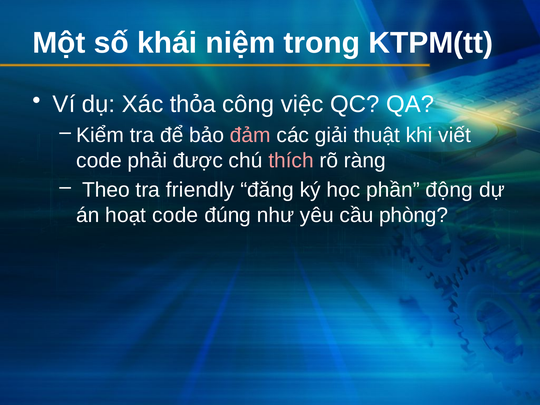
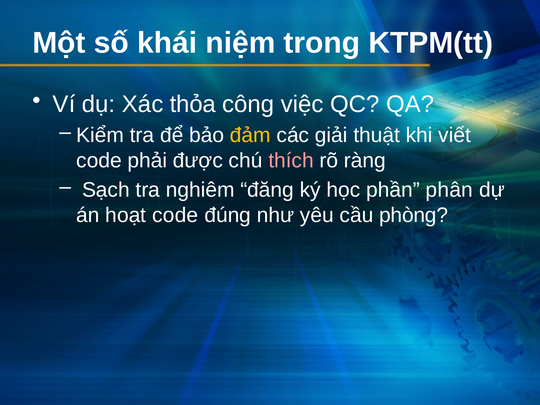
đảm colour: pink -> yellow (250, 135)
Theo: Theo -> Sạch (106, 190)
friendly: friendly -> nghiêm (200, 190)
động: động -> phân (449, 190)
